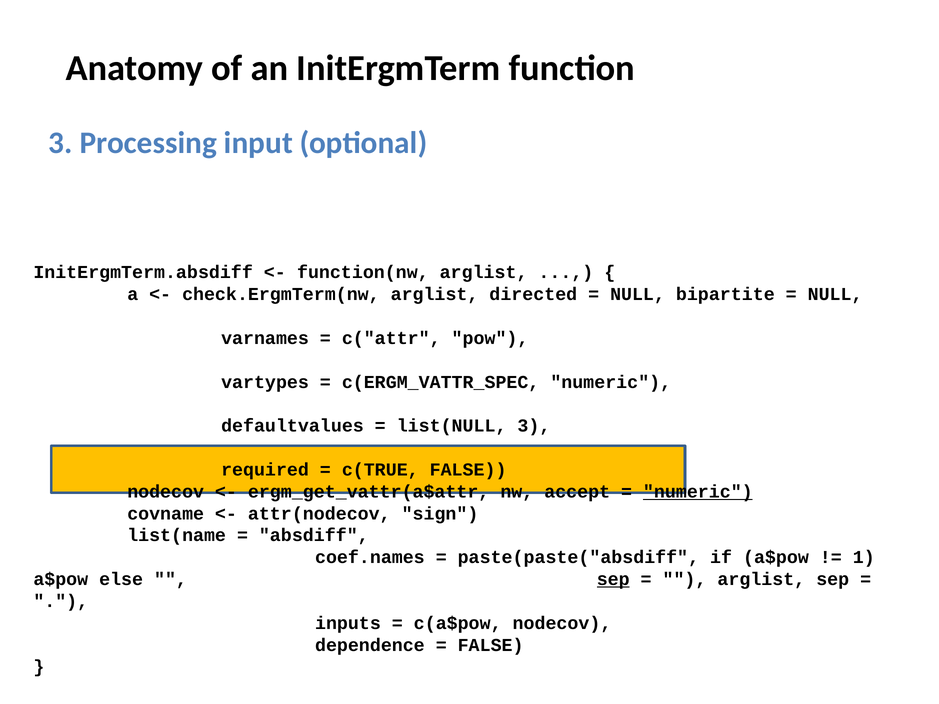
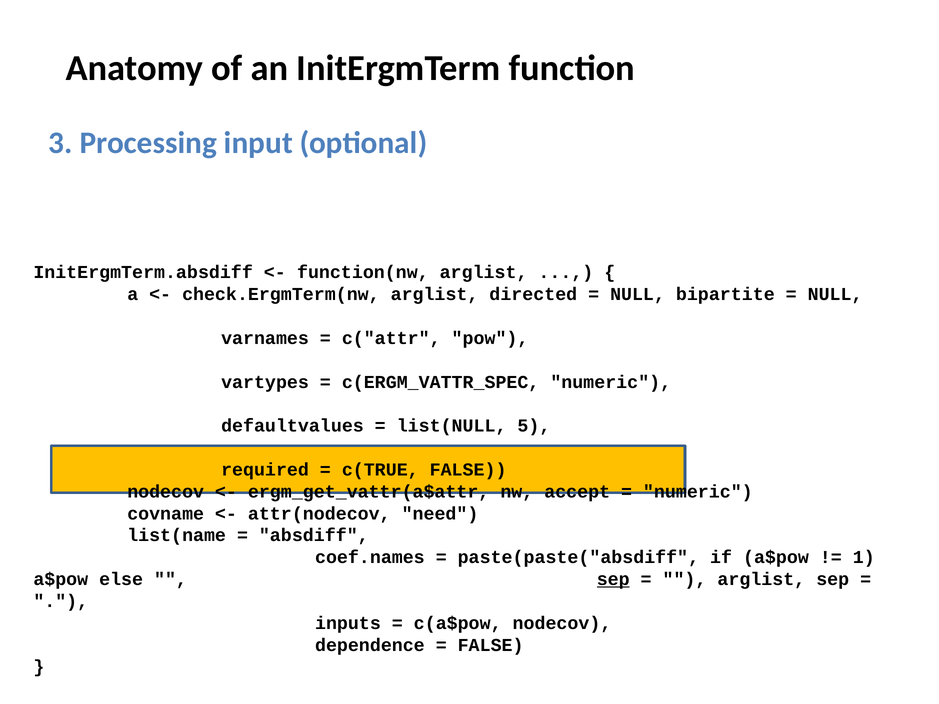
list(NULL 3: 3 -> 5 (534, 426)
numeric underline: present -> none (698, 492)
sign: sign -> need (440, 514)
